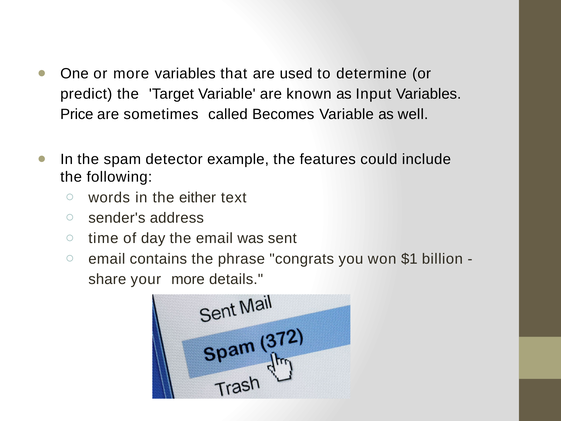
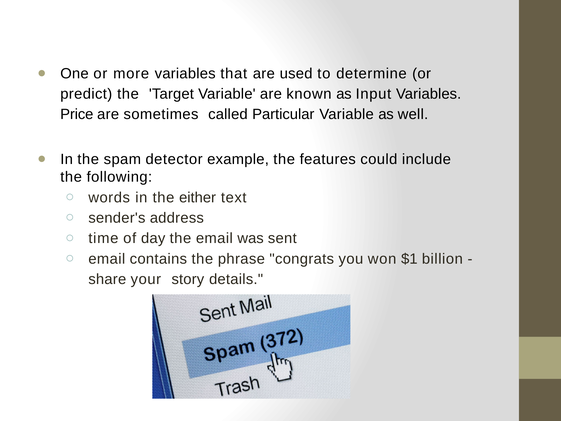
Becomes: Becomes -> Particular (283, 114)
your more: more -> story (188, 279)
